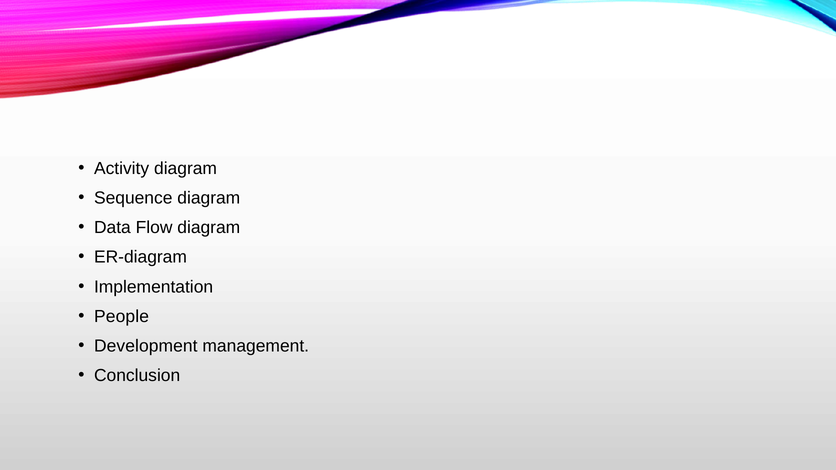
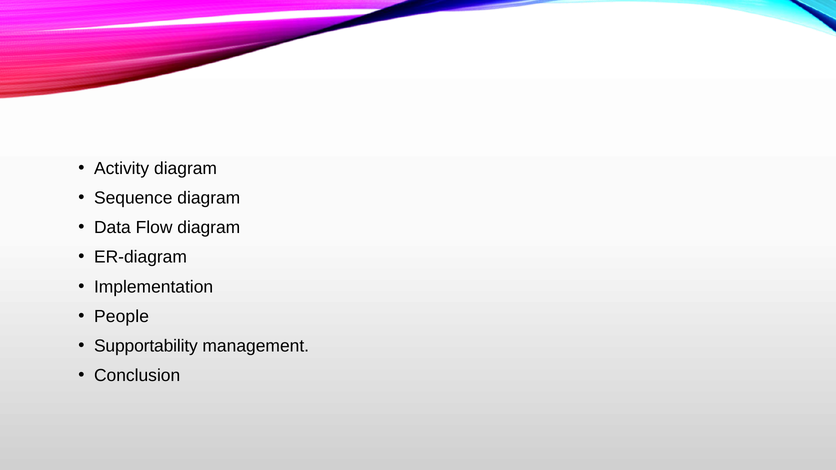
Development: Development -> Supportability (146, 346)
